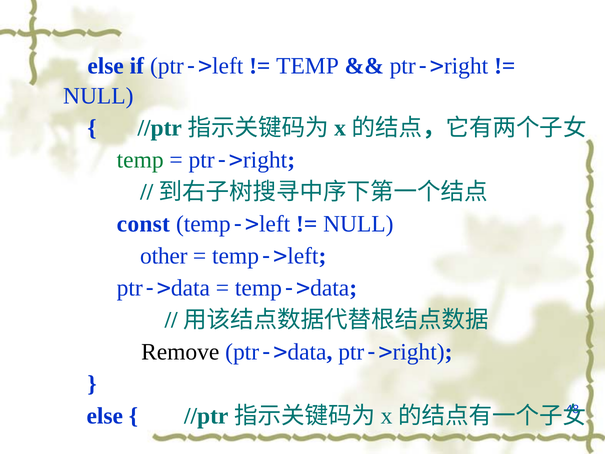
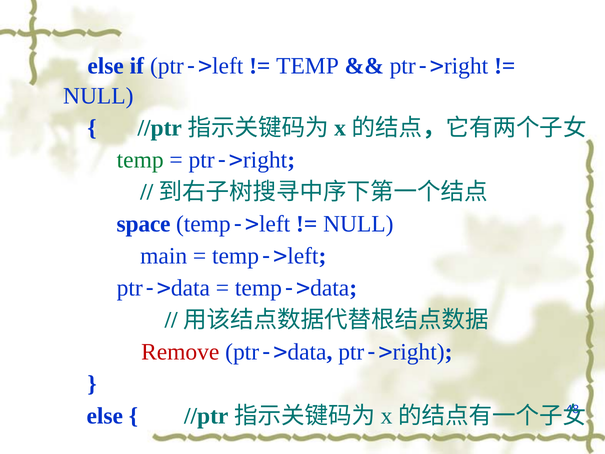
const: const -> space (144, 224)
other: other -> main (164, 256)
Remove colour: black -> red (180, 352)
